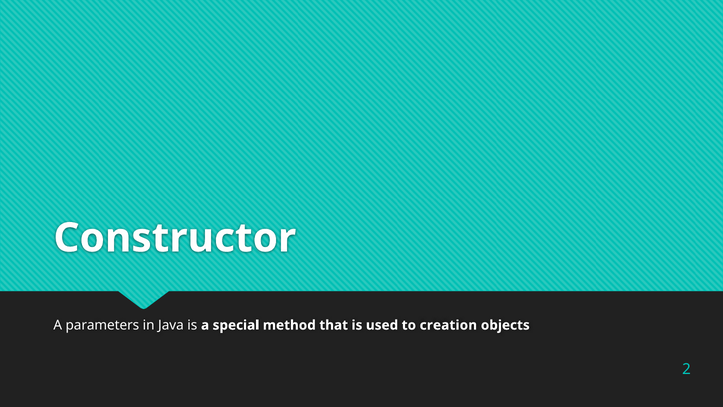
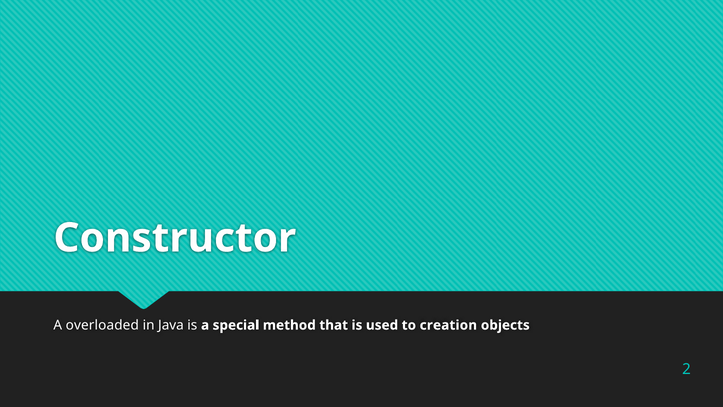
parameters: parameters -> overloaded (102, 325)
